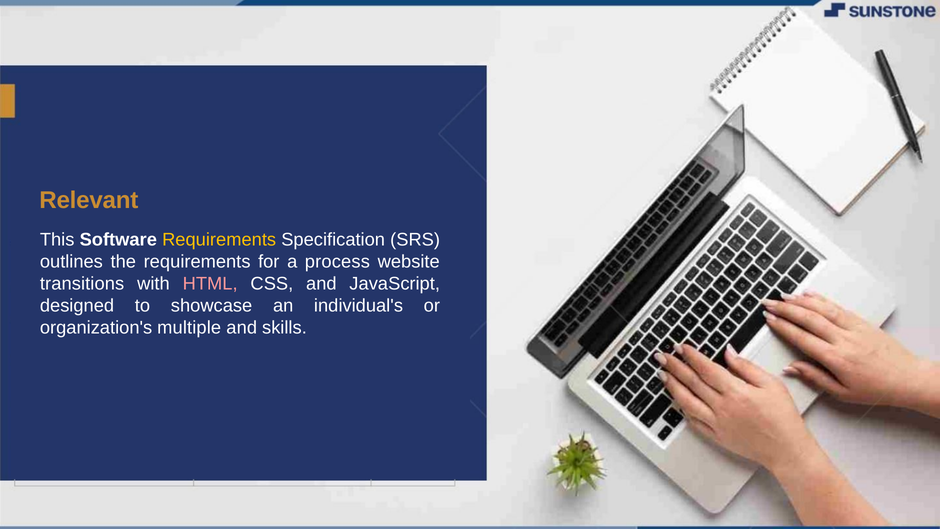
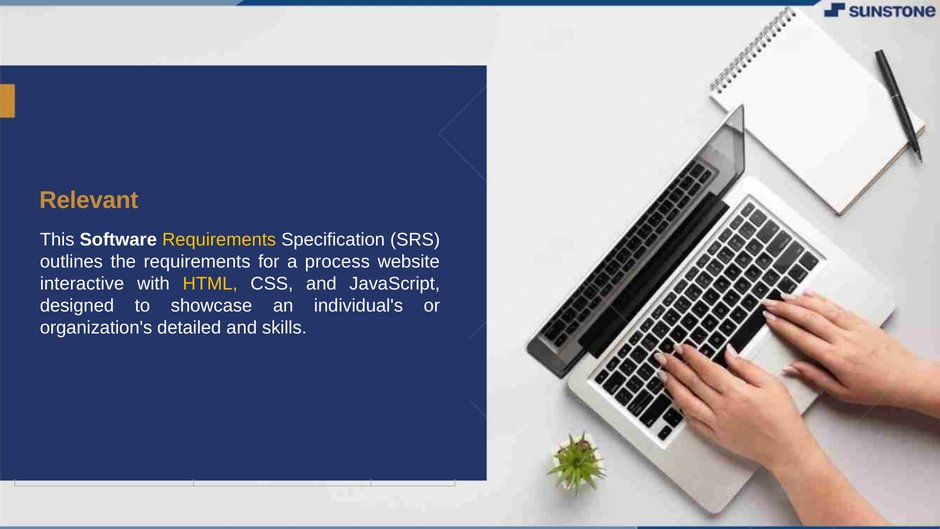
transitions: transitions -> interactive (82, 284)
HTML colour: pink -> yellow (210, 284)
multiple: multiple -> detailed (189, 327)
